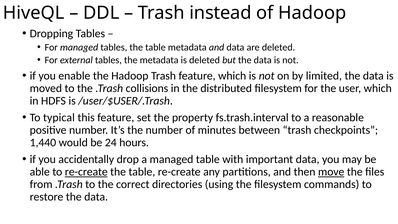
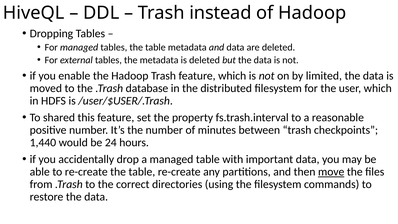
collisions: collisions -> database (147, 88)
typical: typical -> shared (59, 117)
re-create underline: present -> none (86, 172)
